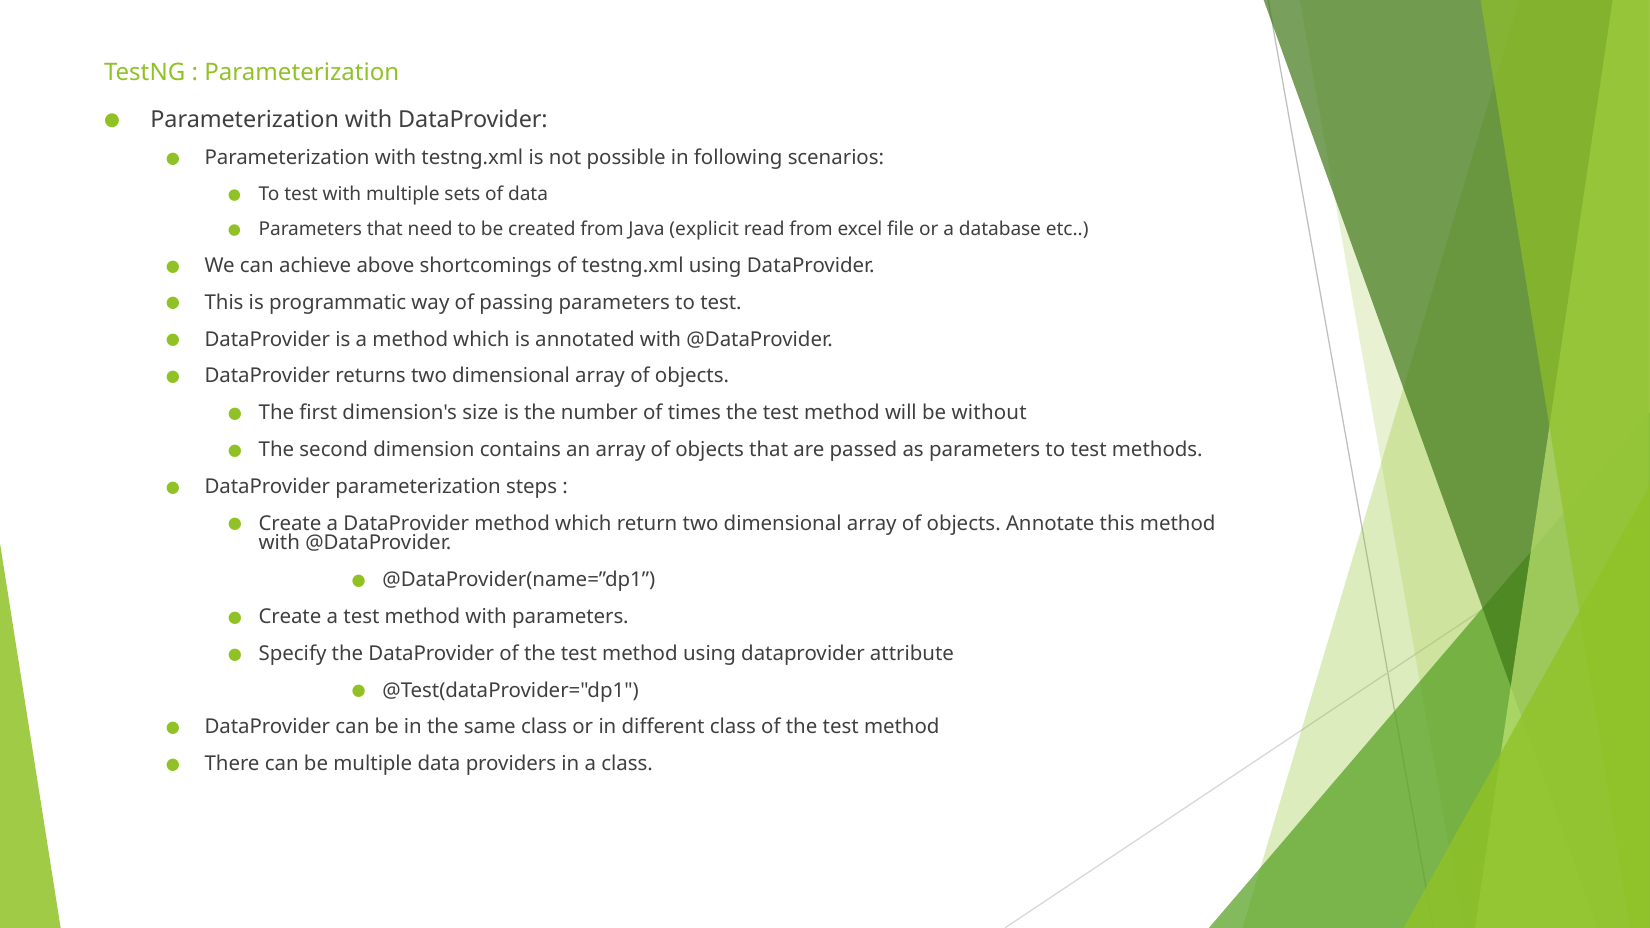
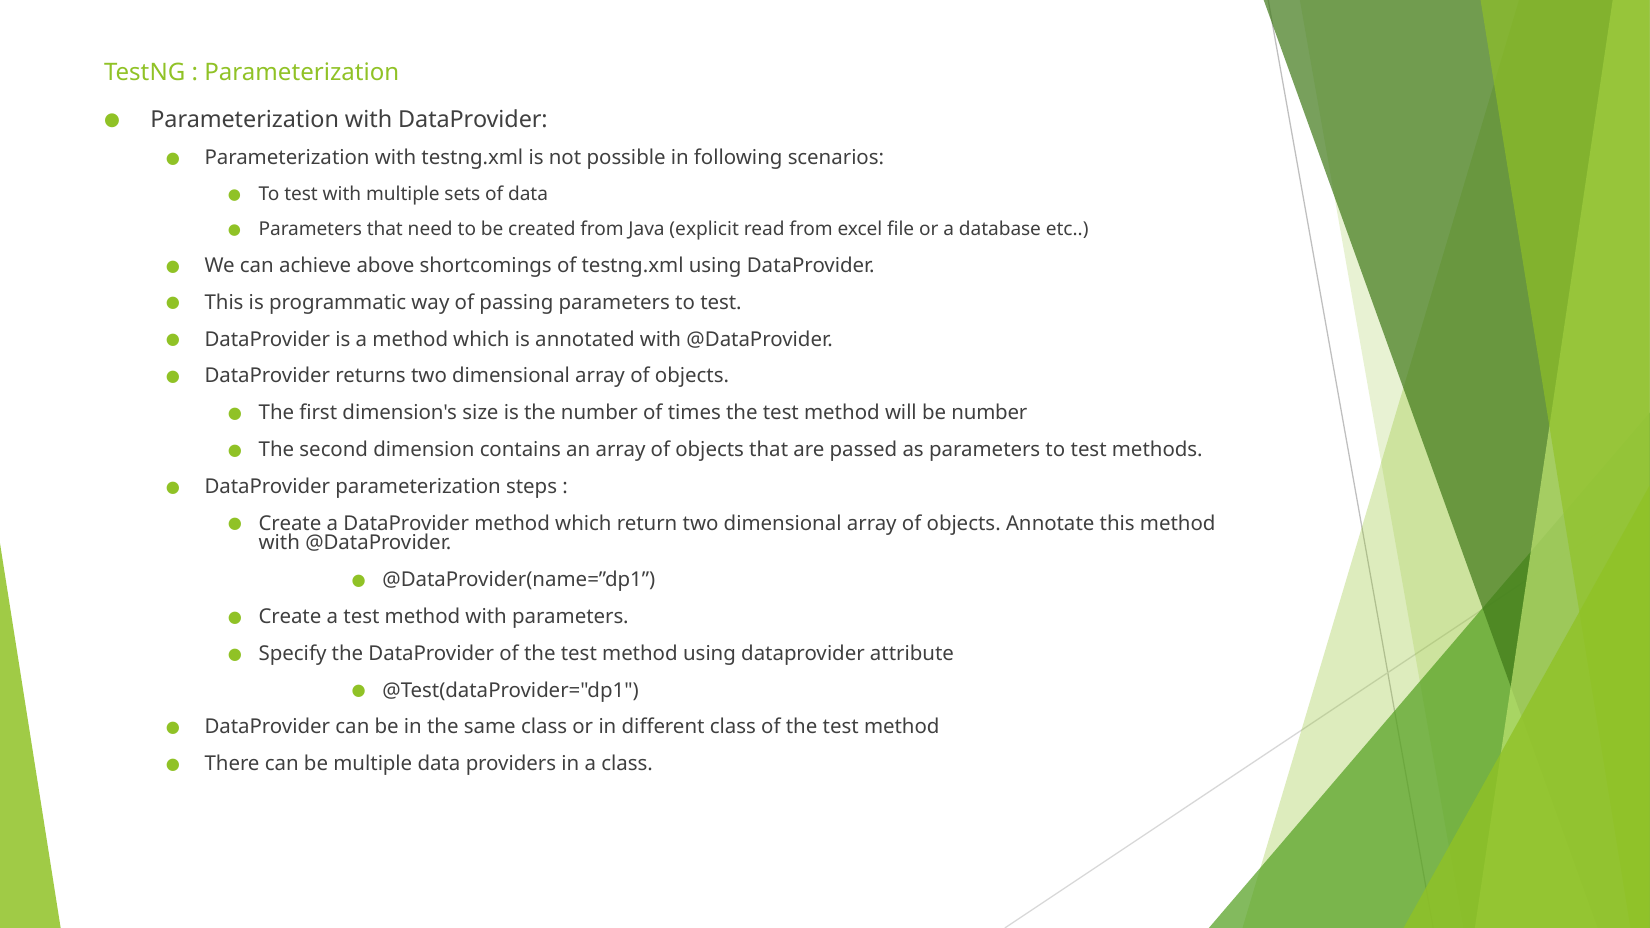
be without: without -> number (989, 413)
